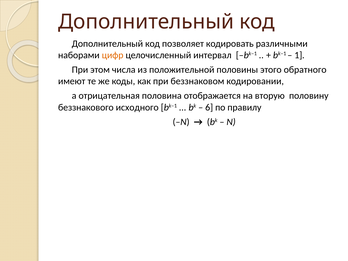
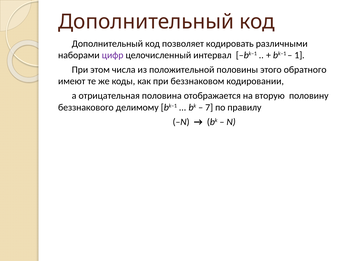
цифр colour: orange -> purple (113, 55)
исходного: исходного -> делимому (137, 107)
6: 6 -> 7 (209, 107)
